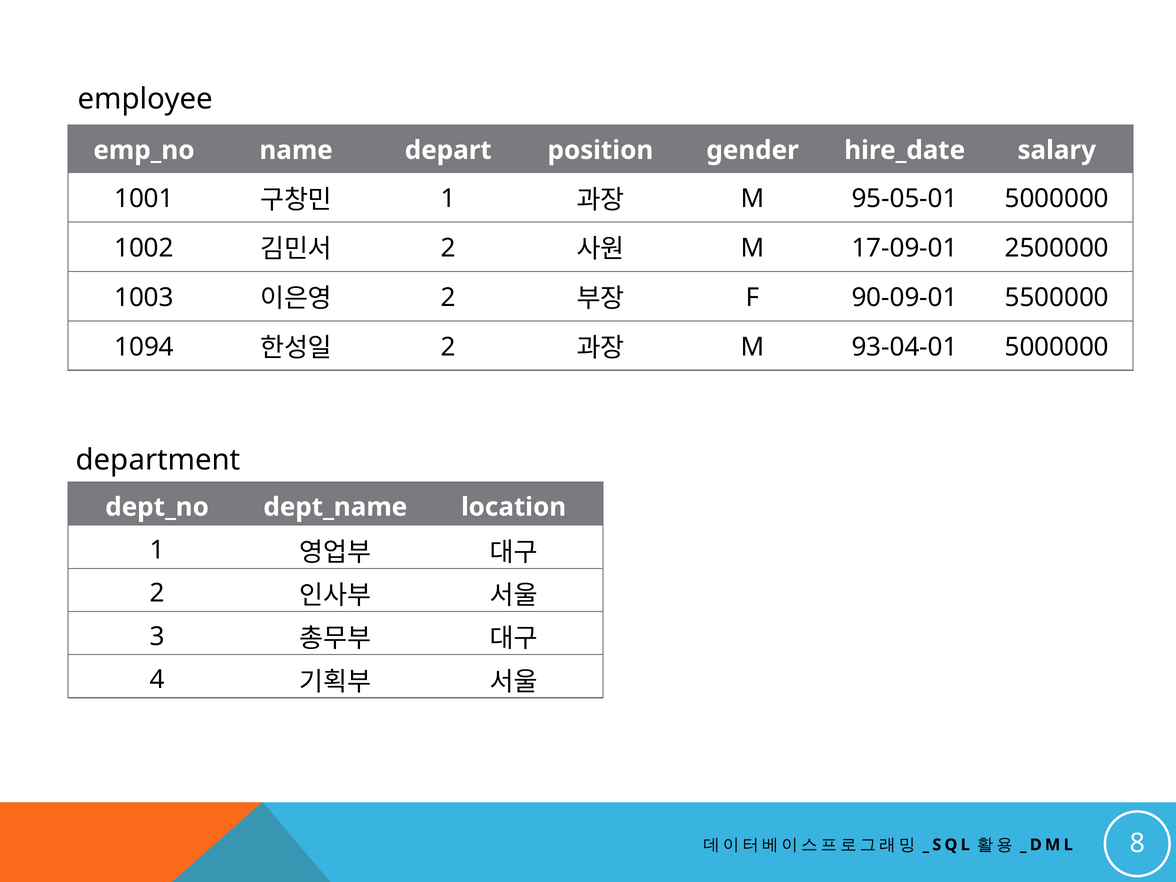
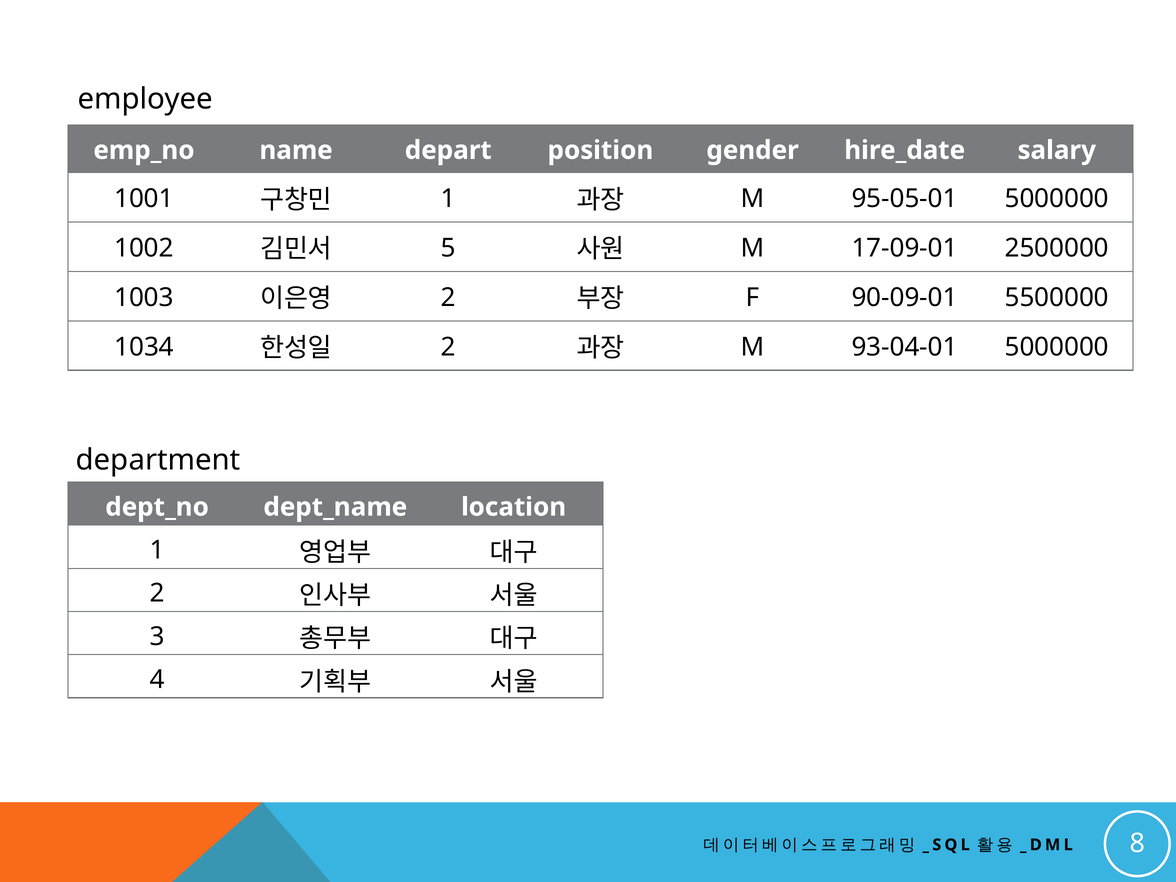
2: 2 -> 5 (448, 248)
1094: 1094 -> 1034 (144, 347)
